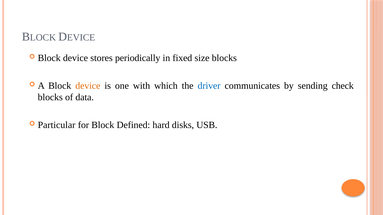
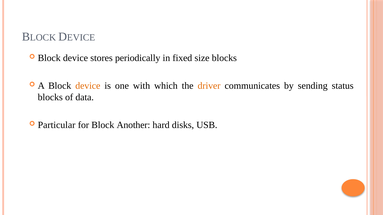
driver colour: blue -> orange (209, 86)
check: check -> status (343, 86)
Defined: Defined -> Another (133, 125)
